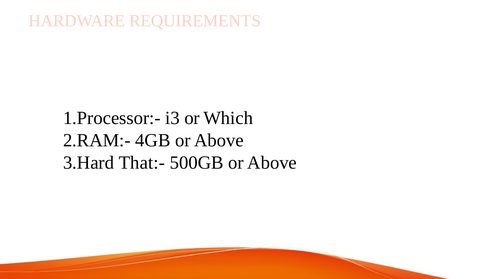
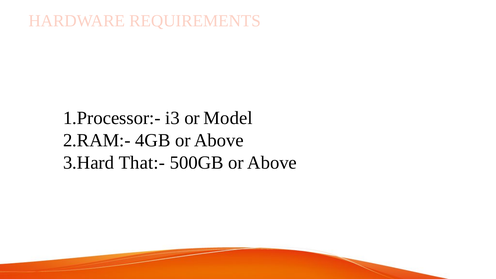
Which: Which -> Model (228, 118)
